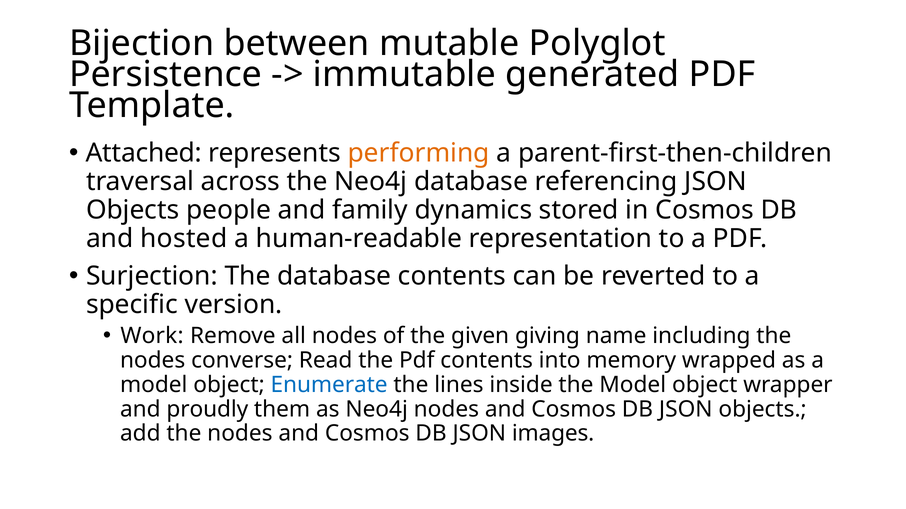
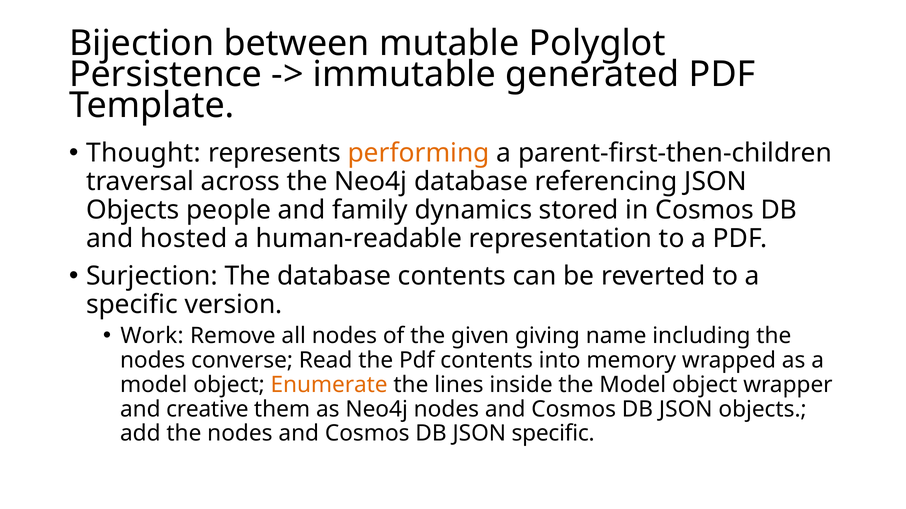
Attached: Attached -> Thought (144, 153)
Enumerate colour: blue -> orange (329, 385)
proudly: proudly -> creative (207, 410)
JSON images: images -> specific (553, 434)
